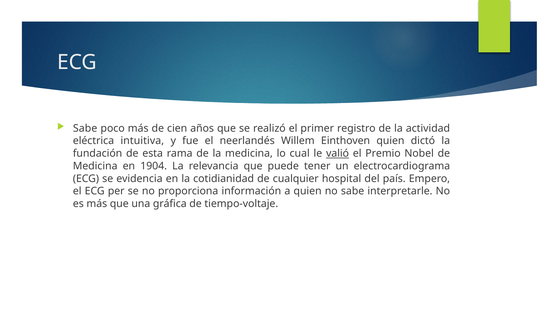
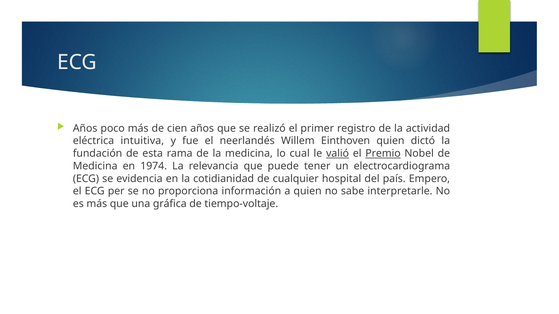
Sabe: Sabe -> Años (85, 128)
Premio underline: none -> present (383, 154)
1904: 1904 -> 1974 (154, 166)
